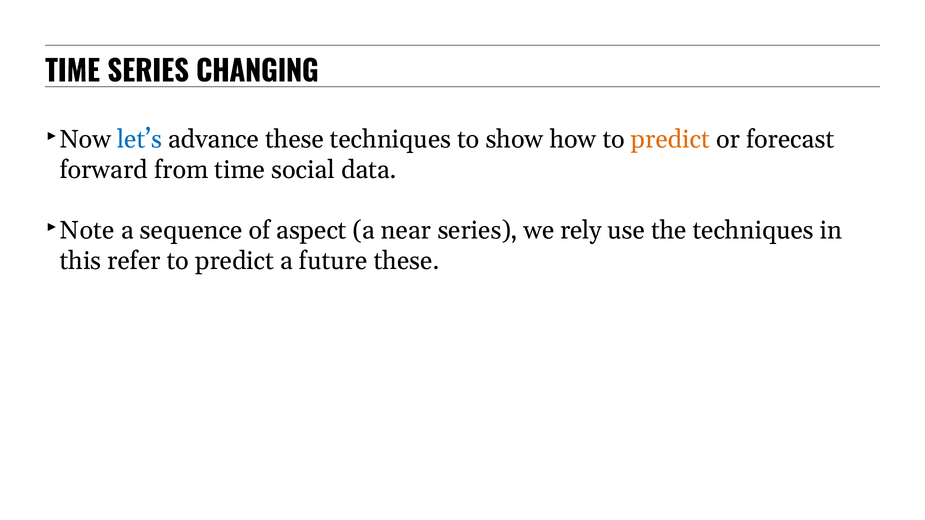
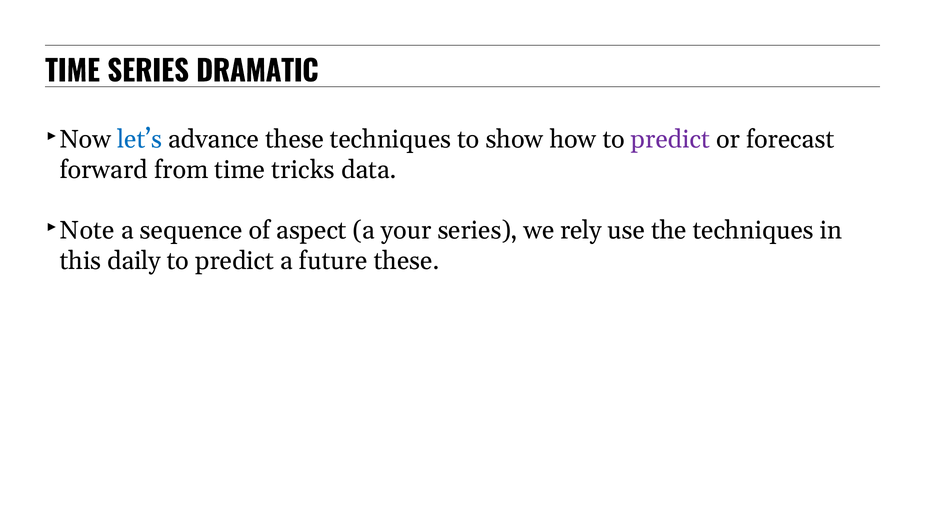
CHANGING: CHANGING -> DRAMATIC (257, 72)
predict colour: orange -> purple (670, 139)
social: social -> tricks (303, 170)
near: near -> your (406, 230)
refer: refer -> daily (134, 261)
